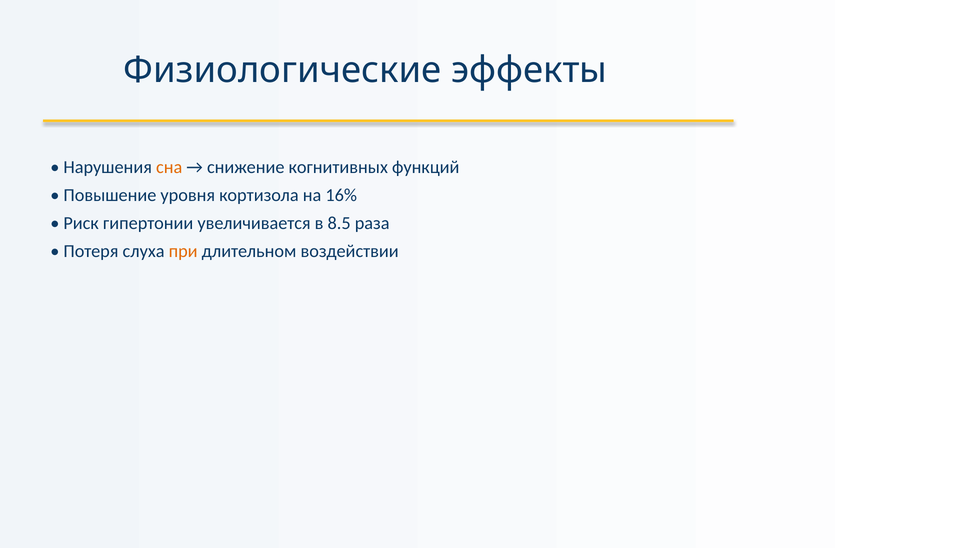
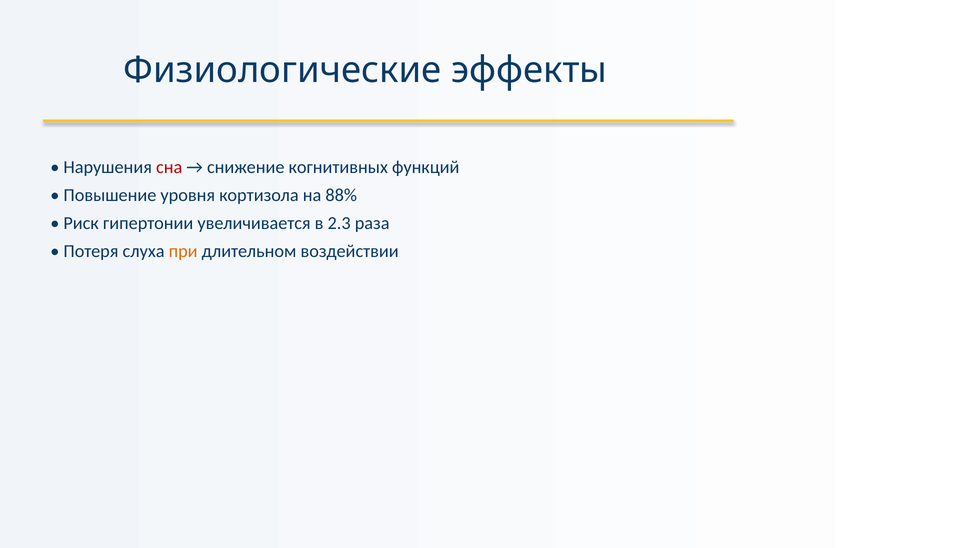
сна colour: orange -> red (169, 167)
16%: 16% -> 88% (341, 195)
8.5: 8.5 -> 2.3 (339, 223)
